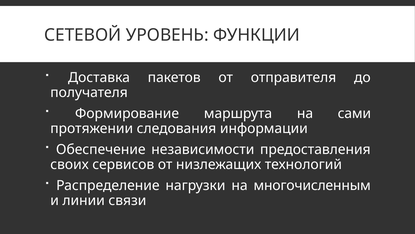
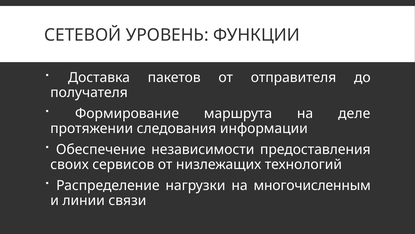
сами: сами -> деле (354, 113)
